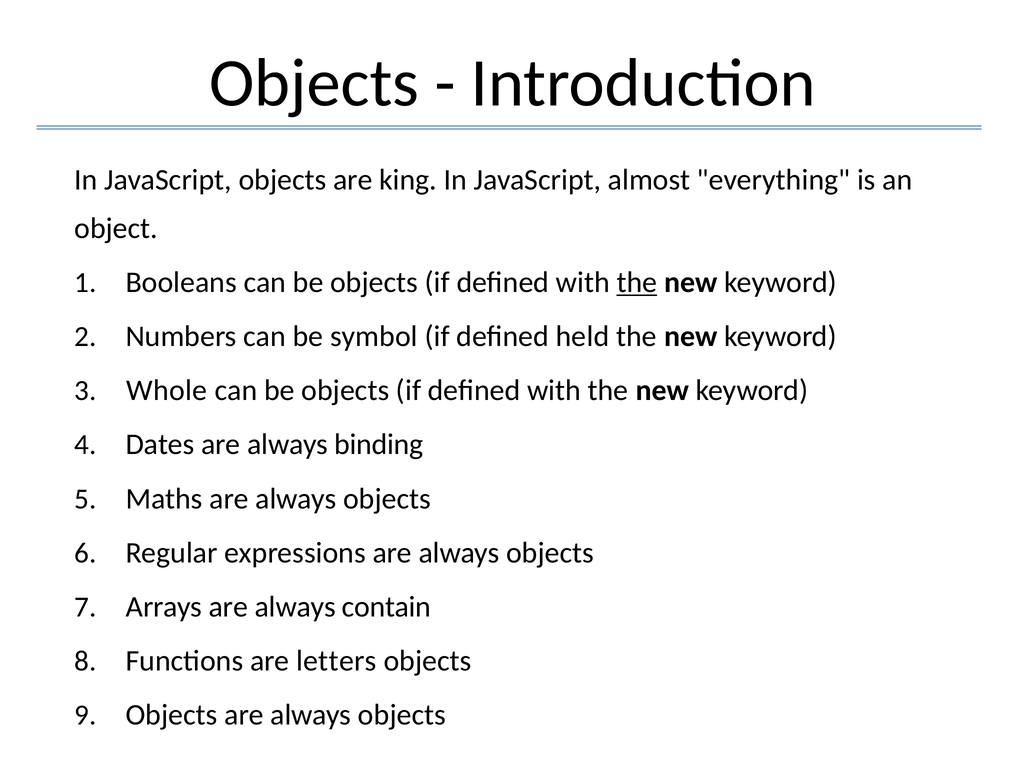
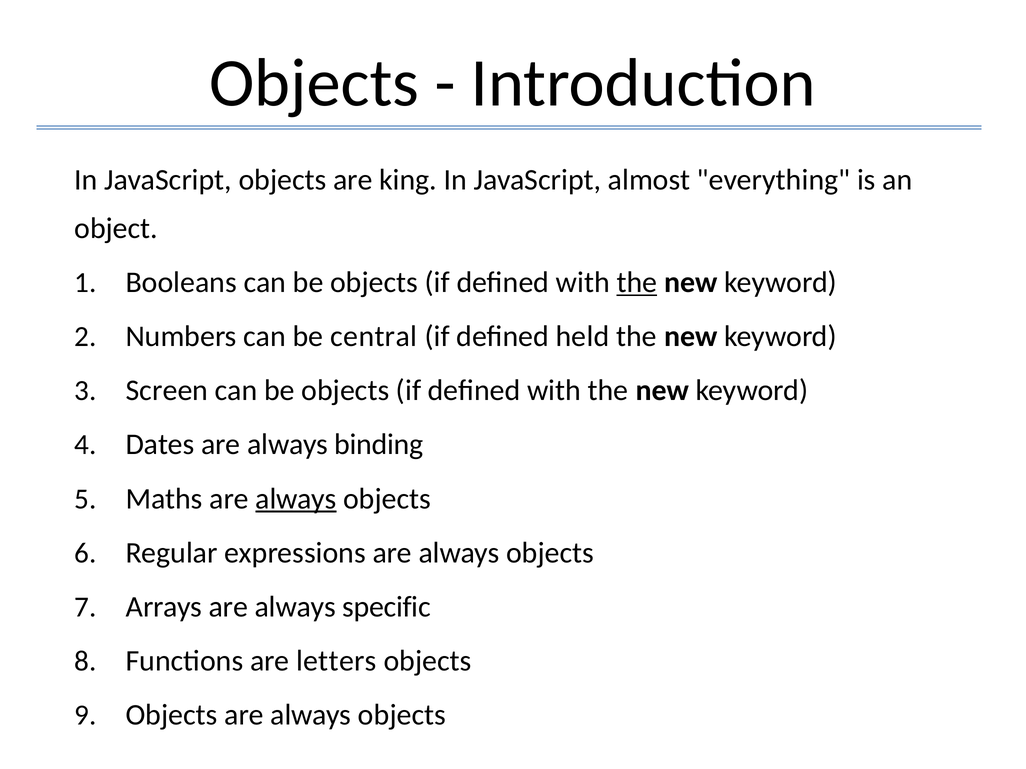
symbol: symbol -> central (374, 337)
Whole: Whole -> Screen (167, 391)
always underline: none -> present (296, 499)
contain: contain -> specific (387, 607)
